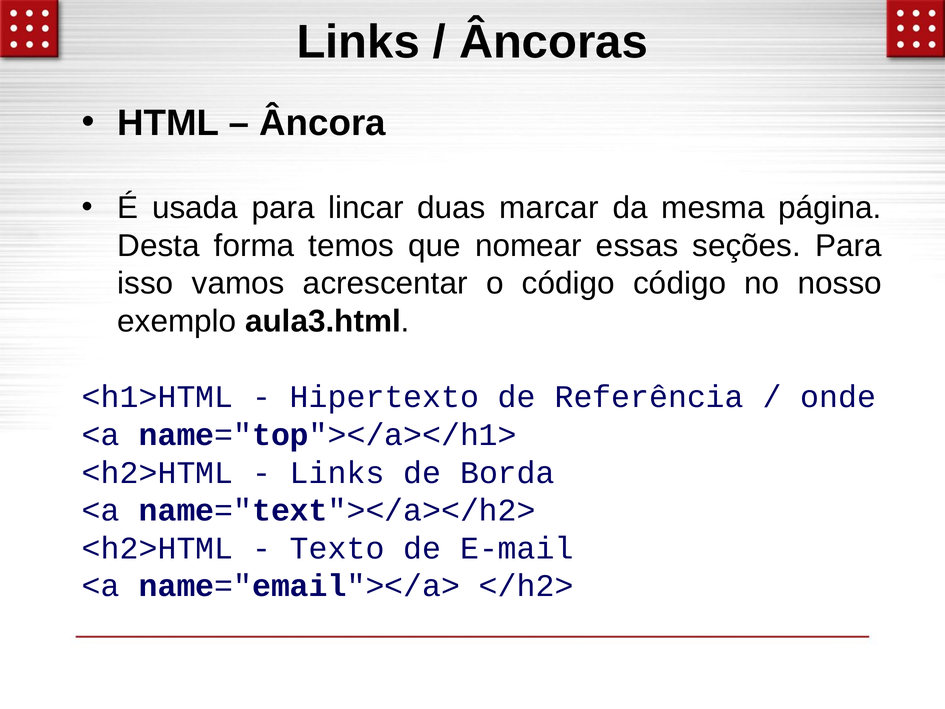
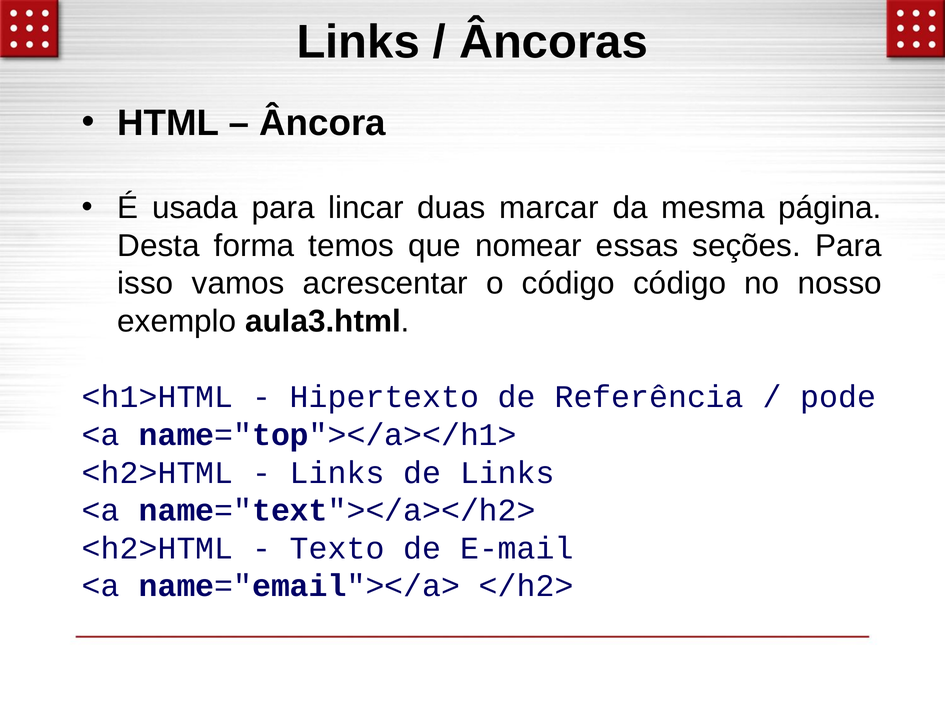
onde: onde -> pode (838, 397)
de Borda: Borda -> Links (507, 472)
